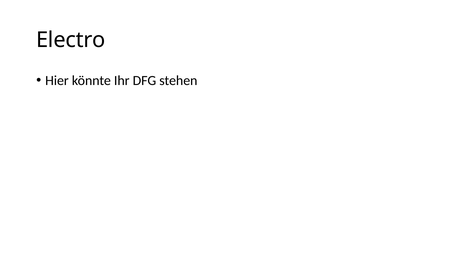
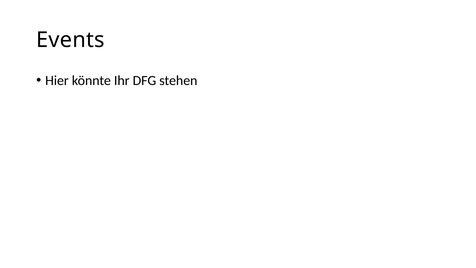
Electro: Electro -> Events (70, 40)
